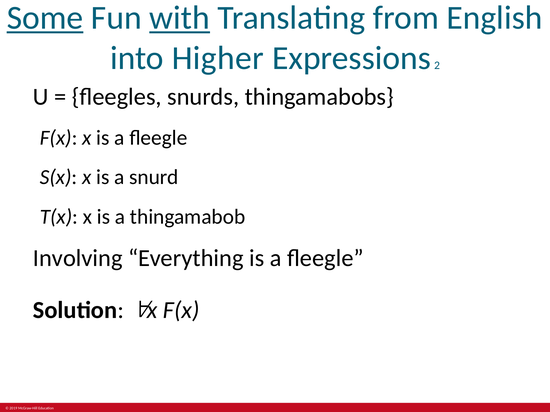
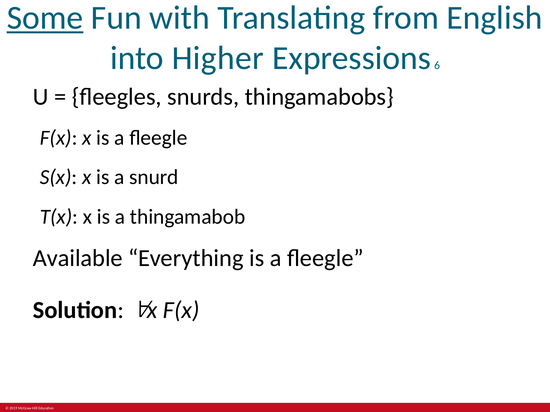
with underline: present -> none (180, 18)
2: 2 -> 6 (437, 66)
Involving: Involving -> Available (78, 258)
